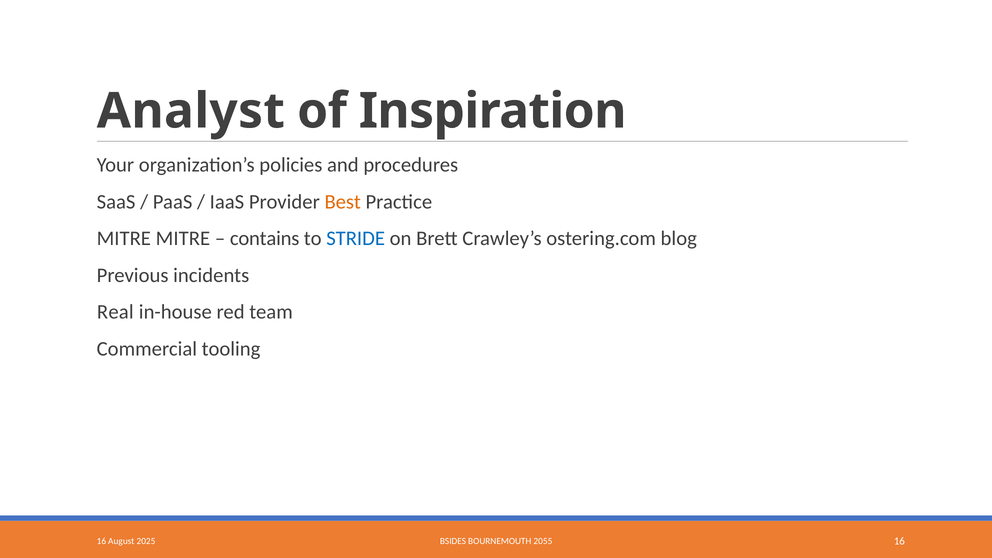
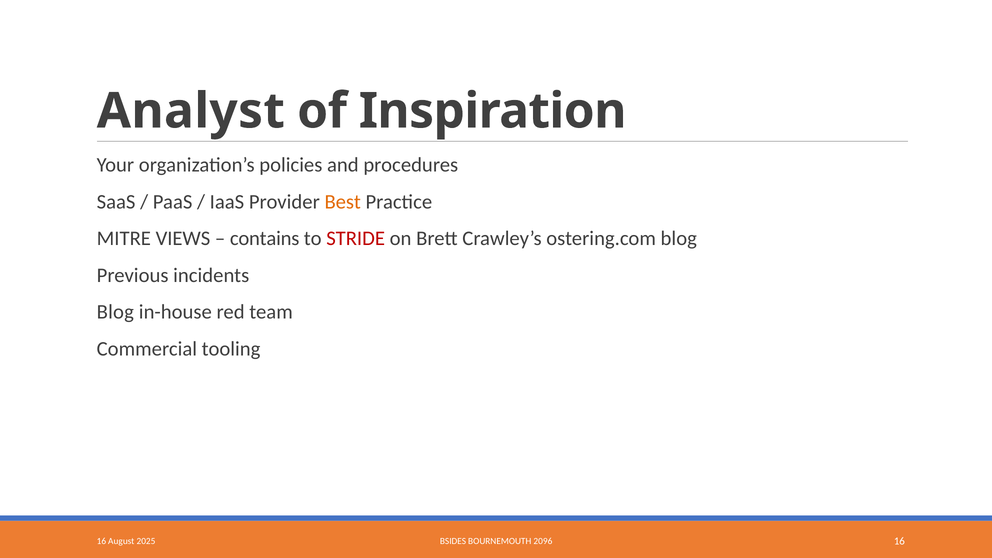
MITRE MITRE: MITRE -> VIEWS (183, 239)
STRIDE colour: blue -> red (356, 239)
Real: Real -> Blog (115, 312)
2055: 2055 -> 2096 (543, 541)
